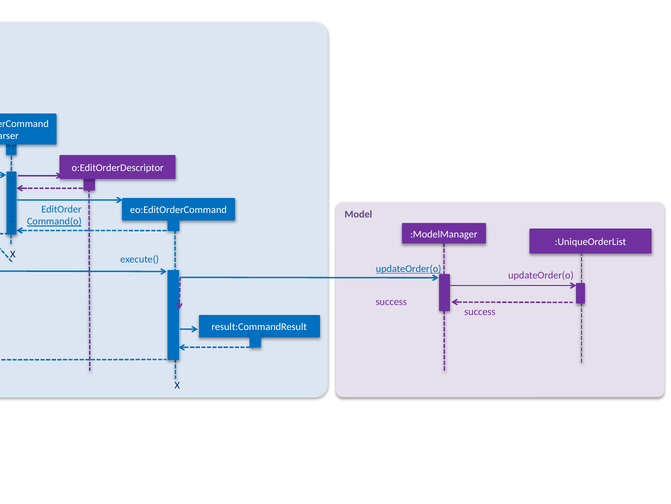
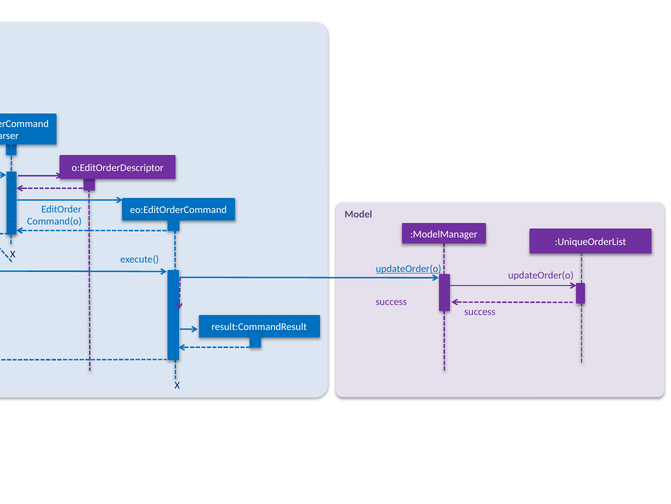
Command(o underline: present -> none (54, 221)
